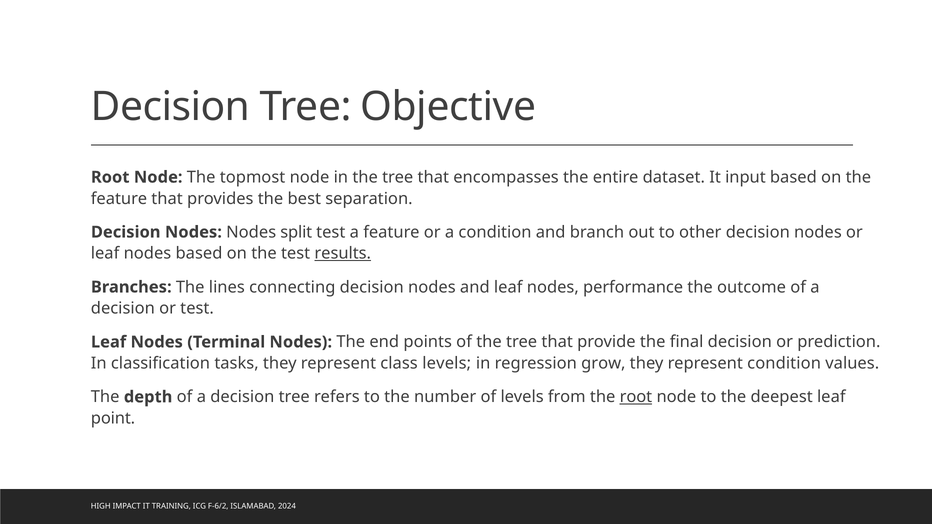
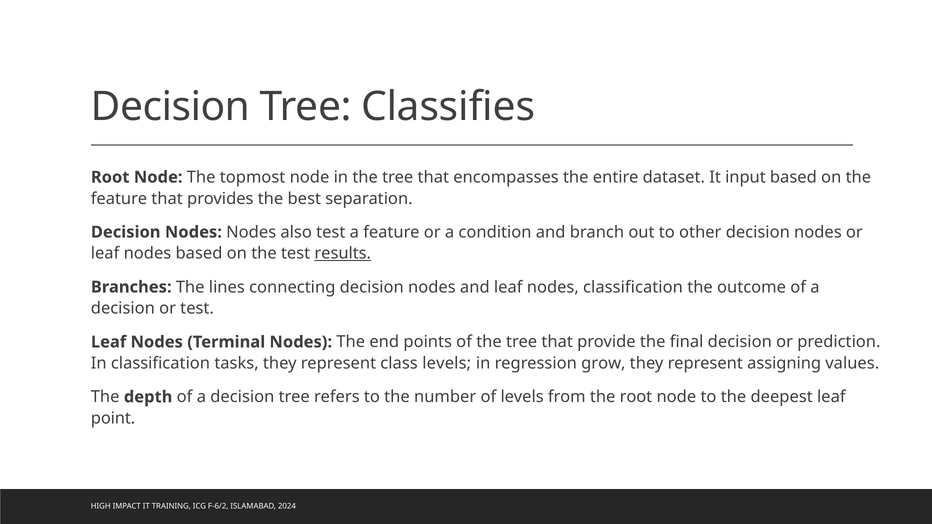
Objective: Objective -> Classifies (448, 107)
split: split -> also (296, 232)
nodes performance: performance -> classification (633, 287)
represent condition: condition -> assigning (784, 364)
root underline: present -> none (636, 397)
